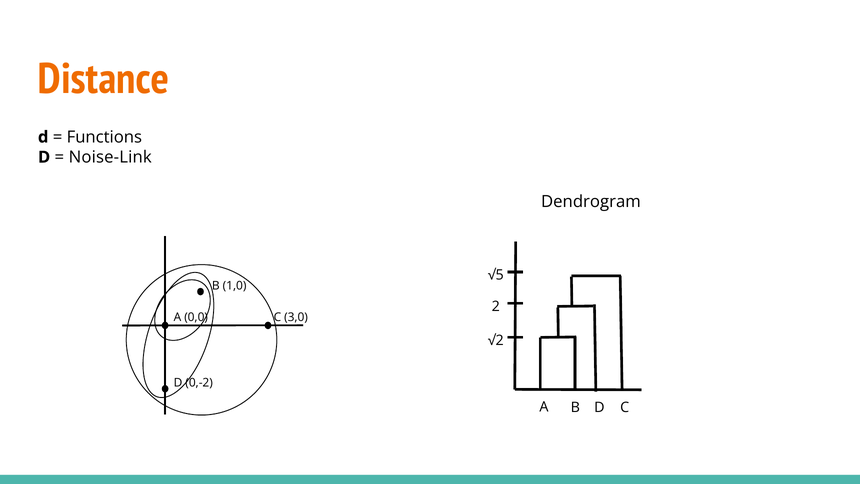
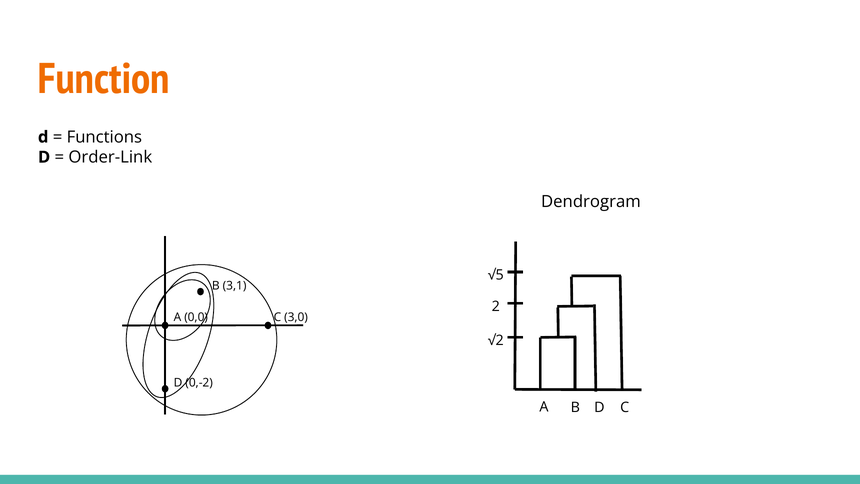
Distance: Distance -> Function (104, 79)
Noise-Link: Noise-Link -> Order-Link (110, 157)
1,0: 1,0 -> 3,1 (235, 286)
